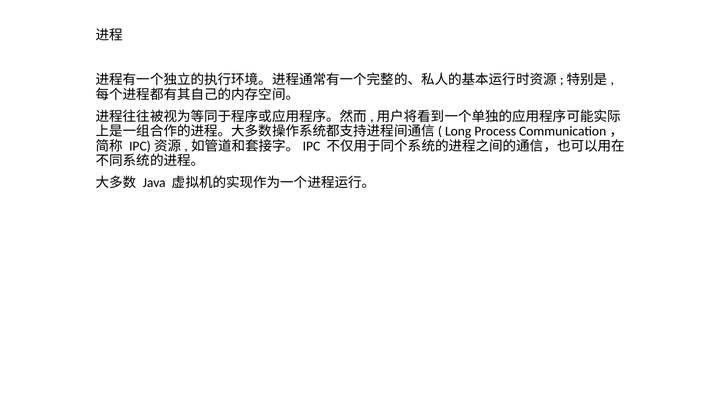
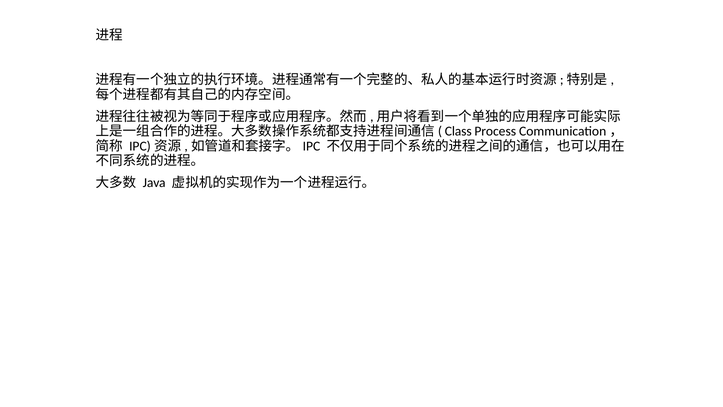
Long: Long -> Class (458, 131)
